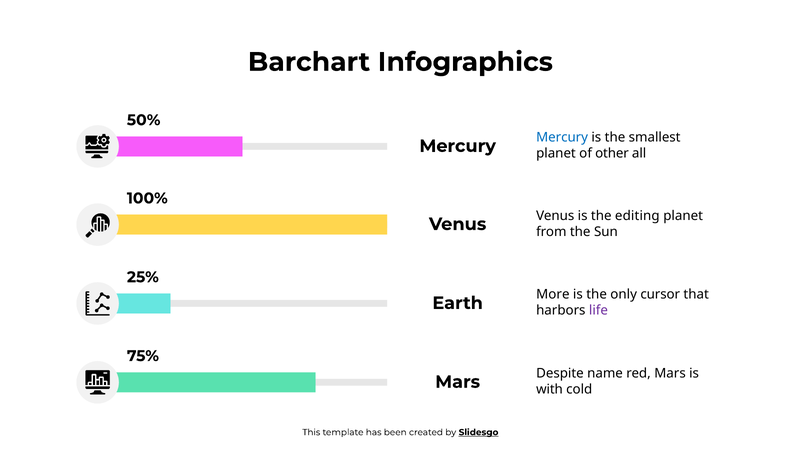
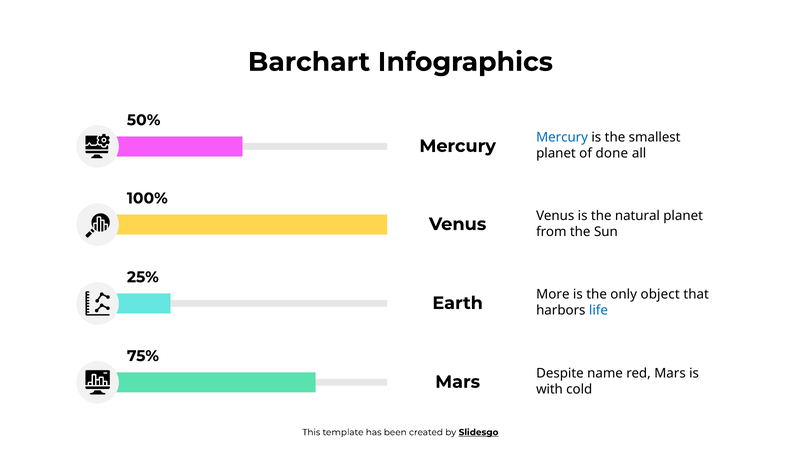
other: other -> done (612, 153)
editing: editing -> natural (637, 216)
cursor: cursor -> object (660, 294)
life colour: purple -> blue (598, 310)
